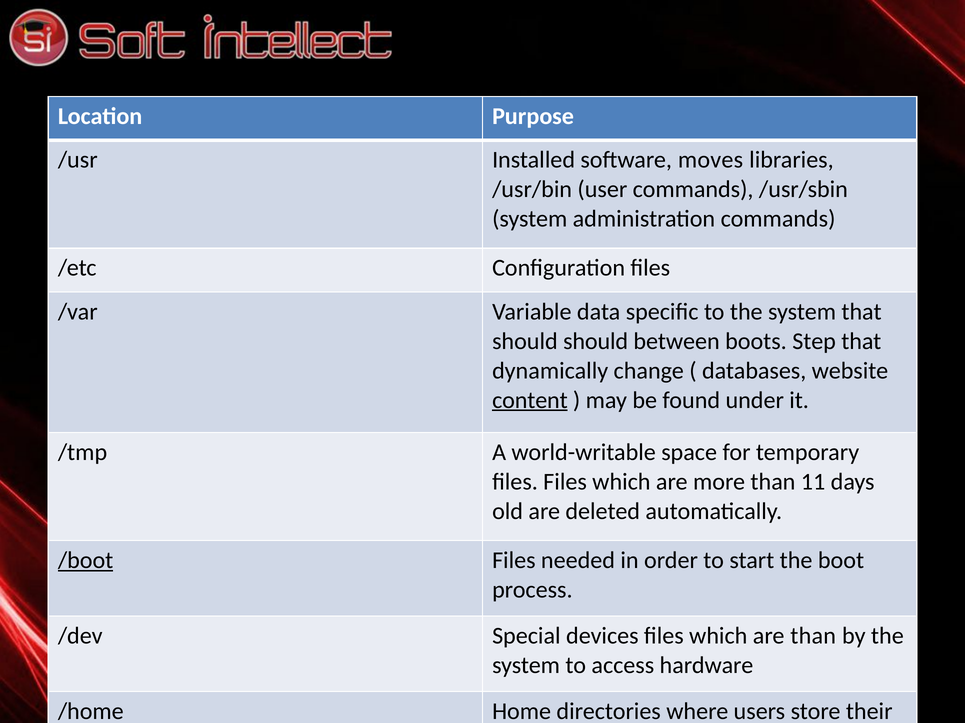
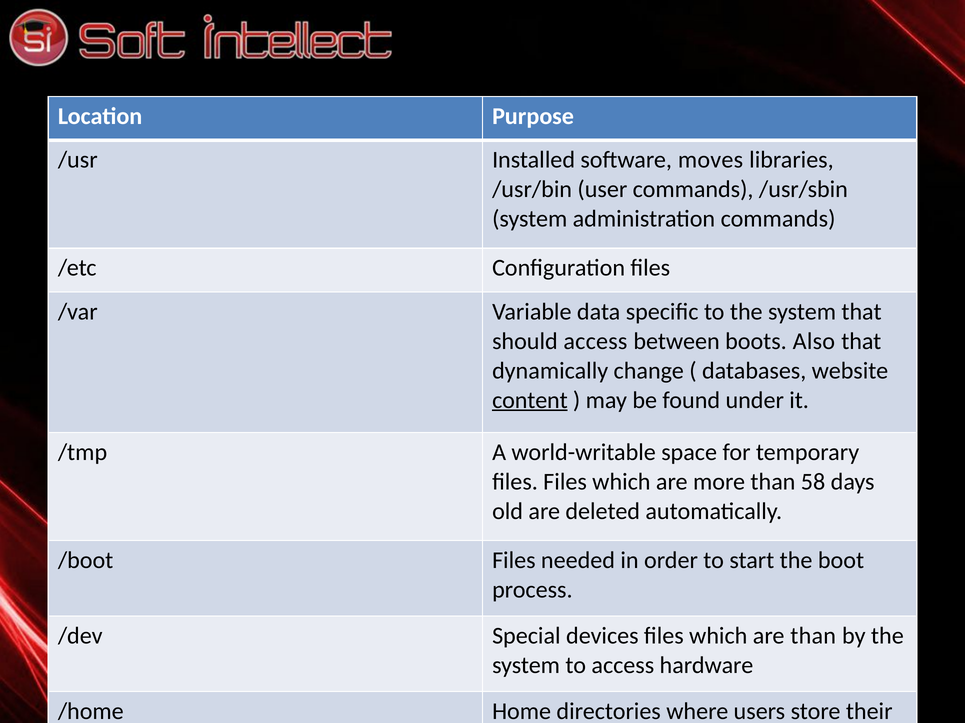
should should: should -> access (595, 342)
Step: Step -> Also (814, 342)
11: 11 -> 58 (813, 482)
/boot underline: present -> none (86, 561)
